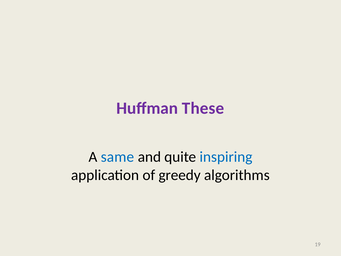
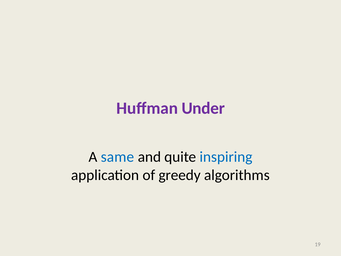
These: These -> Under (203, 108)
